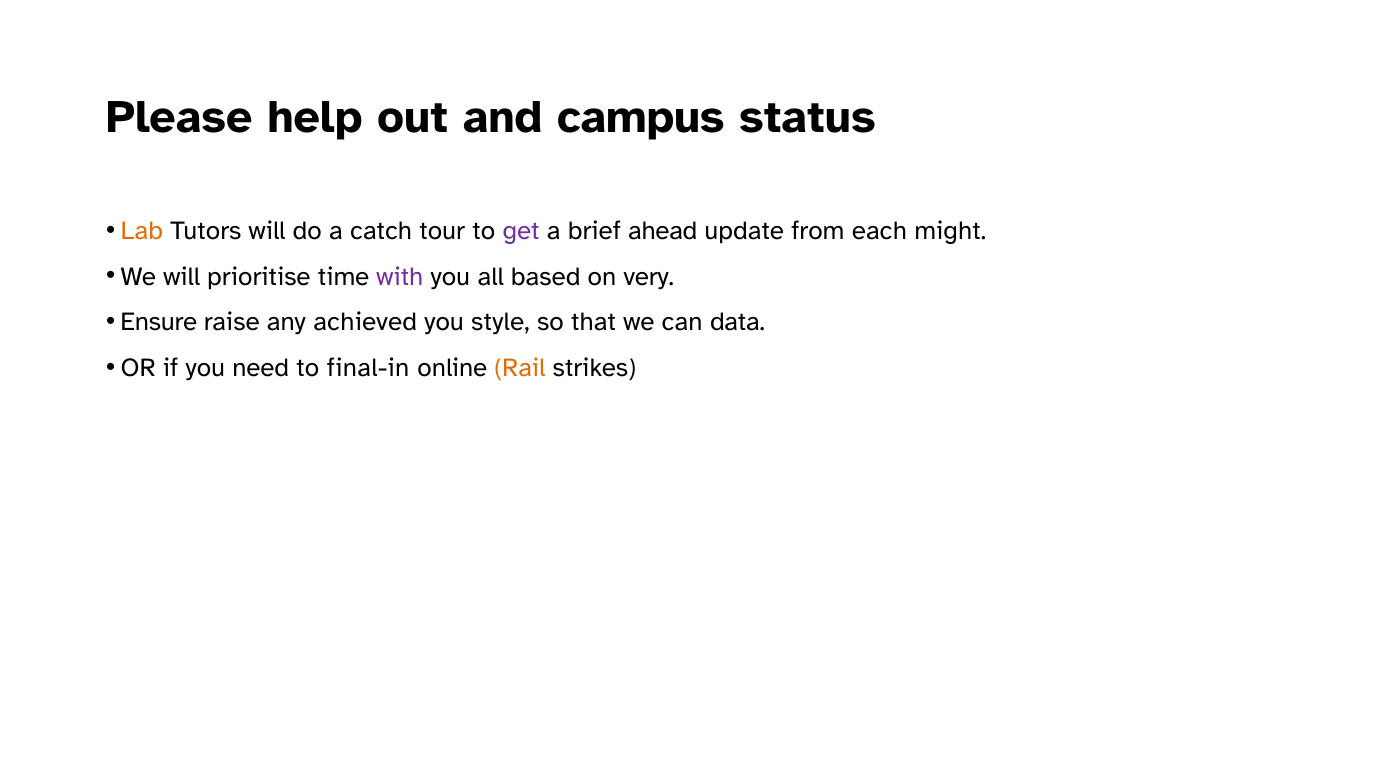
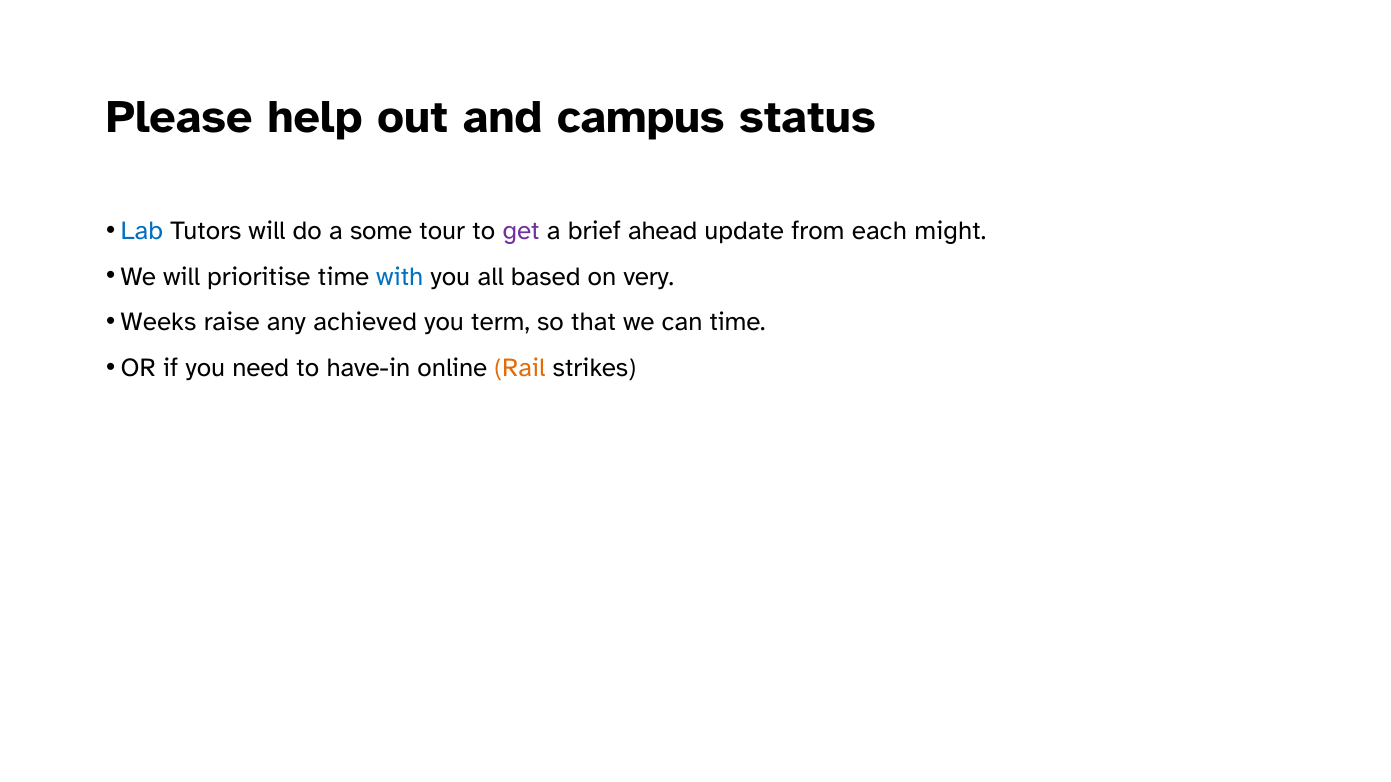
Lab colour: orange -> blue (142, 231)
catch: catch -> some (381, 231)
with colour: purple -> blue (400, 277)
Ensure: Ensure -> Weeks (159, 323)
style: style -> term (501, 323)
can data: data -> time (738, 323)
final-in: final-in -> have-in (368, 368)
